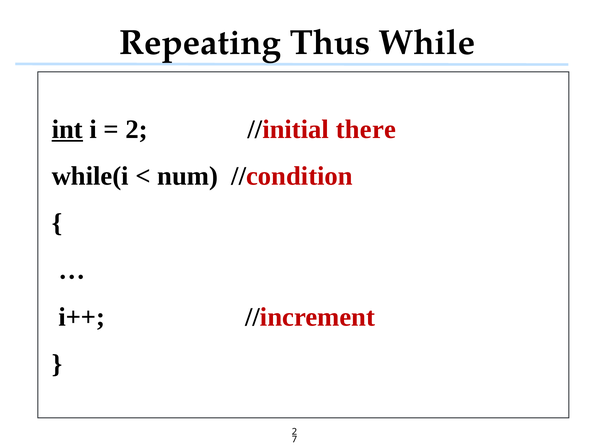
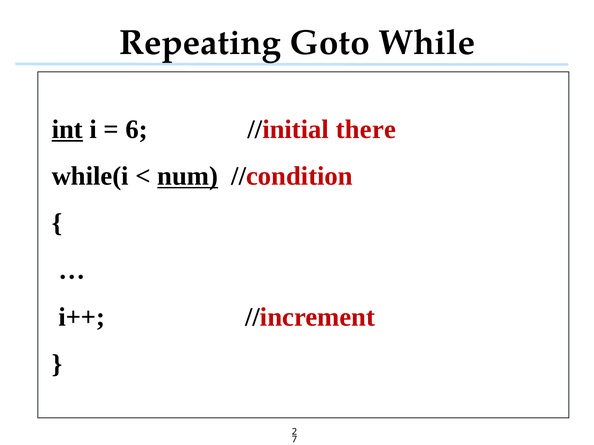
Thus: Thus -> Goto (330, 43)
2: 2 -> 6 (136, 129)
num underline: none -> present (188, 176)
